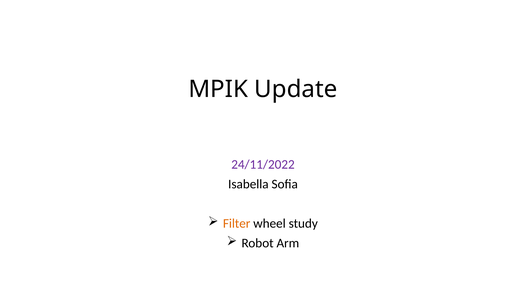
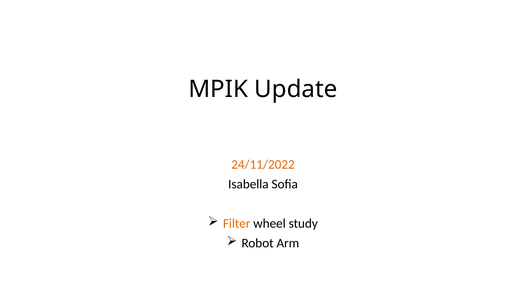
24/11/2022 colour: purple -> orange (263, 164)
